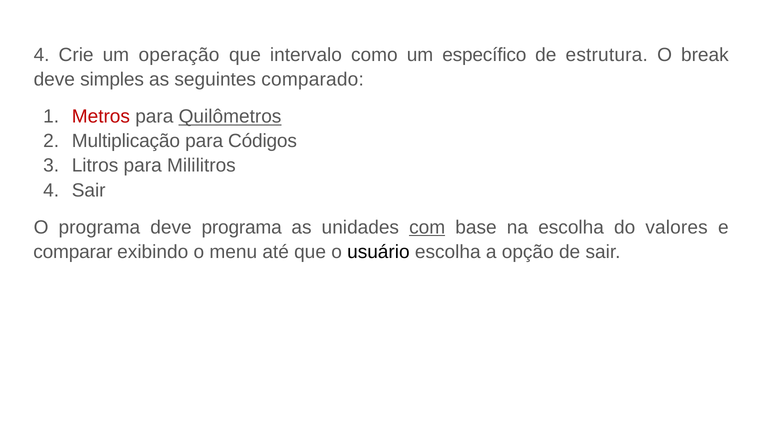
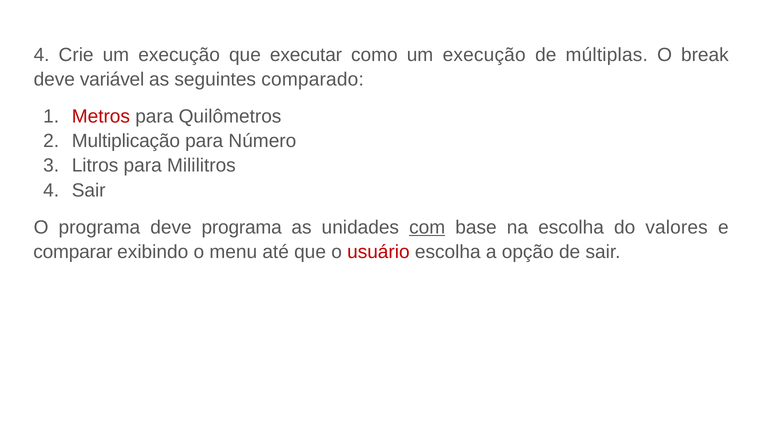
Crie um operação: operação -> execução (179, 55)
intervalo: intervalo -> executar (306, 55)
como um específico: específico -> execução (484, 55)
estrutura: estrutura -> múltiplas (607, 55)
simples: simples -> variável (112, 79)
Quilômetros underline: present -> none (230, 117)
Códigos: Códigos -> Número (262, 141)
usuário colour: black -> red (378, 252)
